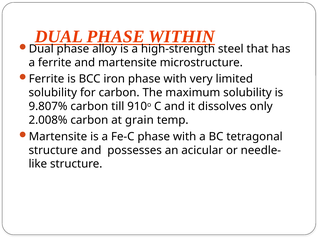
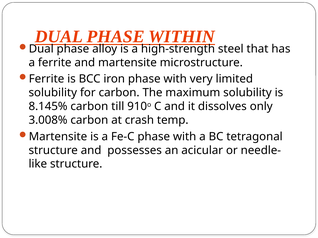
9.807%: 9.807% -> 8.145% (48, 107)
2.008%: 2.008% -> 3.008% (48, 120)
grain: grain -> crash (139, 120)
